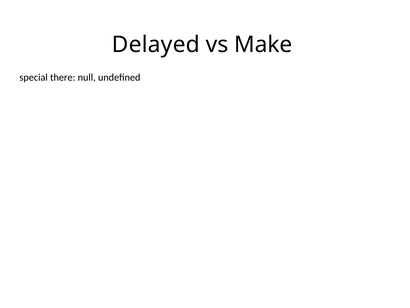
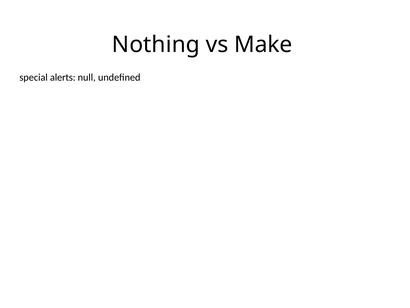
Delayed: Delayed -> Nothing (156, 45)
there: there -> alerts (63, 77)
